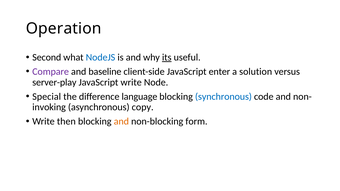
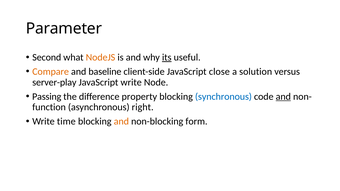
Operation: Operation -> Parameter (64, 29)
NodeJS colour: blue -> orange (100, 57)
Compare colour: purple -> orange (51, 72)
enter: enter -> close (219, 72)
Special: Special -> Passing (47, 97)
language: language -> property (139, 97)
and underline: none -> present (283, 97)
invoking: invoking -> function (49, 107)
copy: copy -> right (143, 107)
then: then -> time (66, 122)
